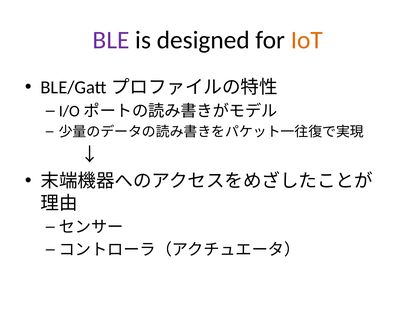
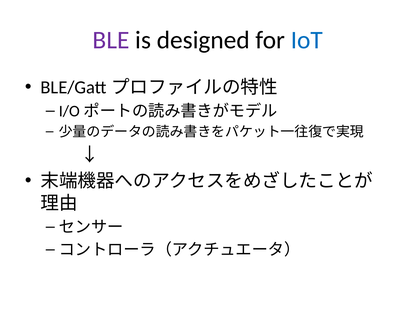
IoT colour: orange -> blue (307, 40)
